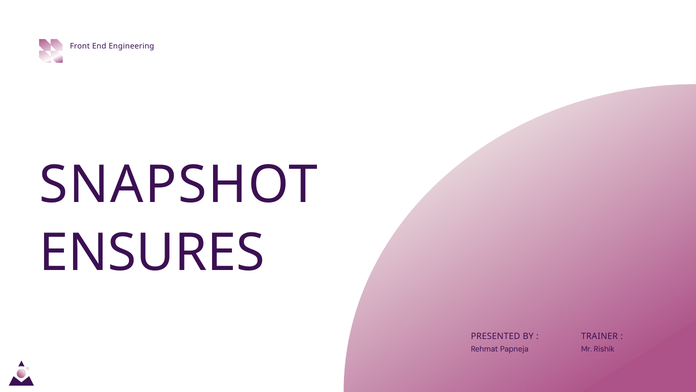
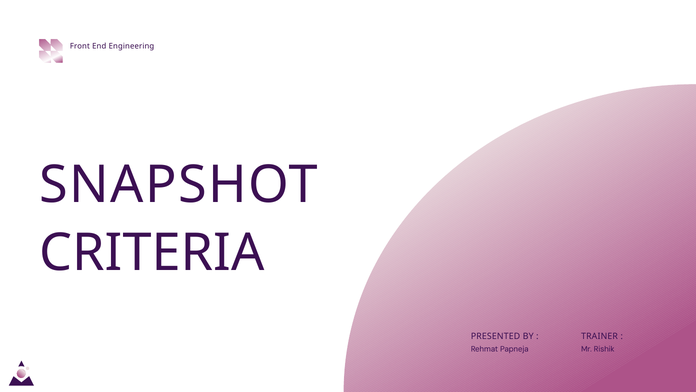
ENSURES: ENSURES -> CRITERIA (152, 253)
